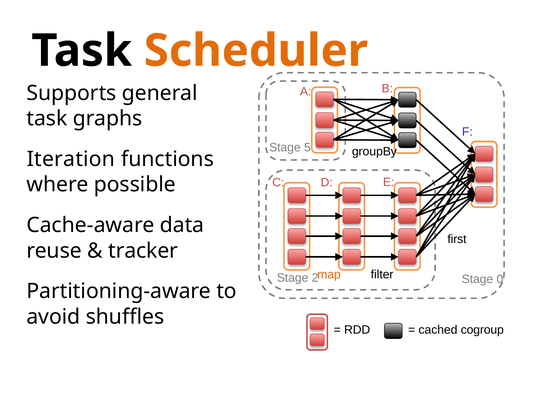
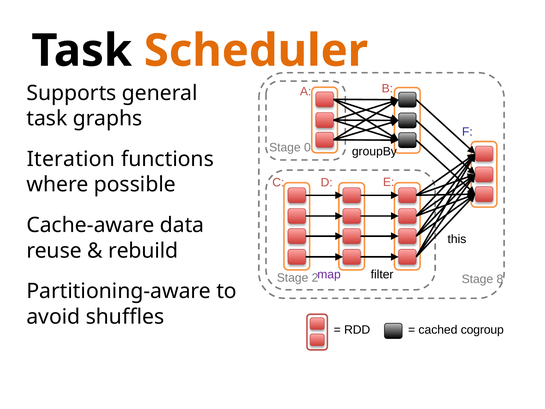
5: 5 -> 0 (307, 147)
first: first -> this (457, 239)
tracker: tracker -> rebuild (143, 251)
map colour: orange -> purple (329, 274)
0: 0 -> 8 (500, 279)
